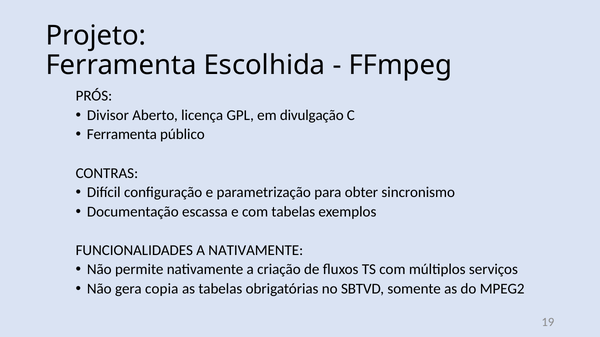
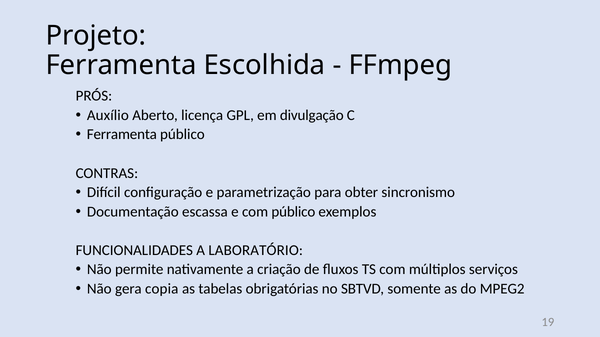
Divisor: Divisor -> Auxílio (108, 115)
com tabelas: tabelas -> público (293, 212)
A NATIVAMENTE: NATIVAMENTE -> LABORATÓRIO (256, 251)
